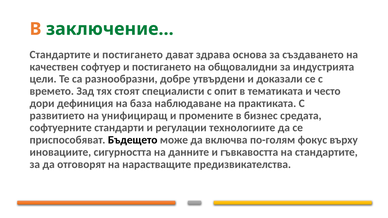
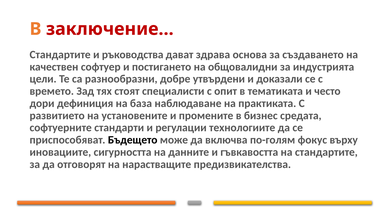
заключение… colour: green -> red (110, 29)
Стандартите и постигането: постигането -> ръководства (133, 55)
унифициращ: унифициращ -> установените (134, 116)
